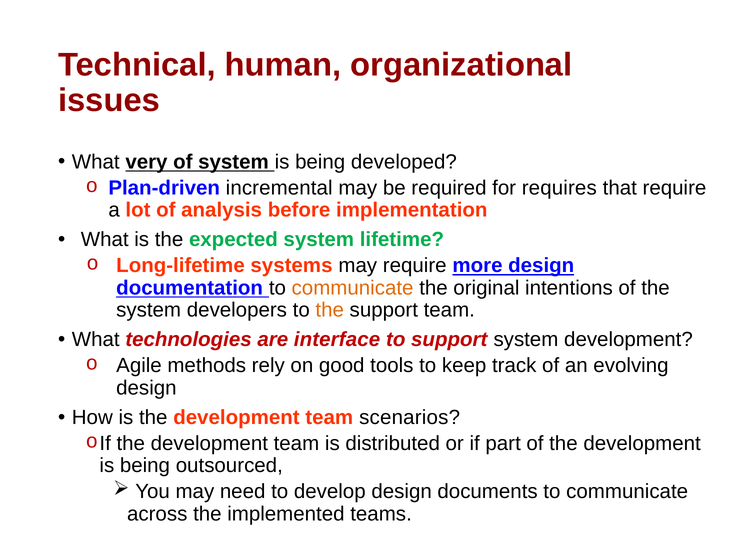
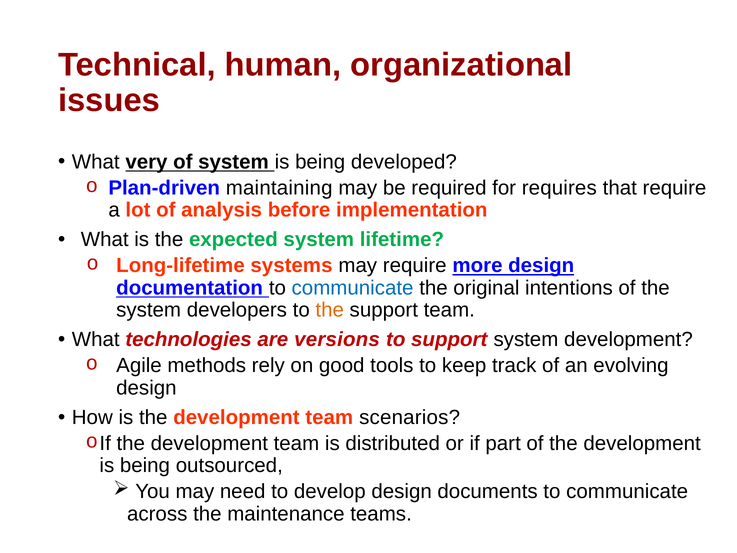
incremental: incremental -> maintaining (279, 188)
communicate colour: orange -> blue (353, 288)
interface: interface -> versions (337, 340)
implemented: implemented -> maintenance (286, 514)
